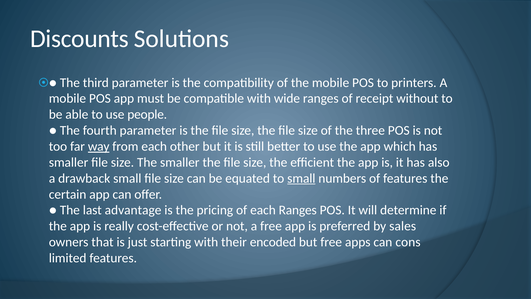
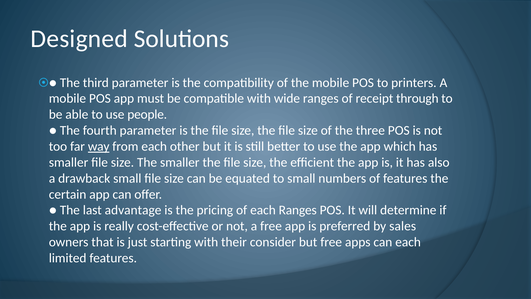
Discounts: Discounts -> Designed (79, 39)
without: without -> through (417, 99)
small underline: present -> none (301, 178)
encoded: encoded -> consider (273, 242)
can cons: cons -> each (408, 242)
